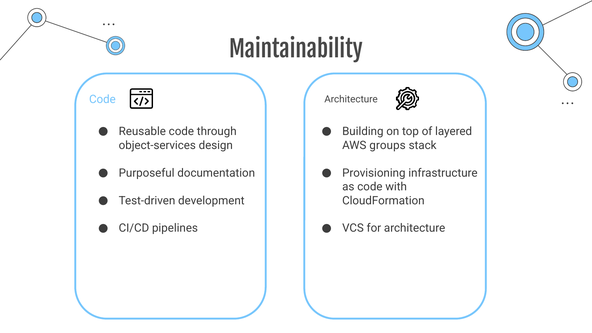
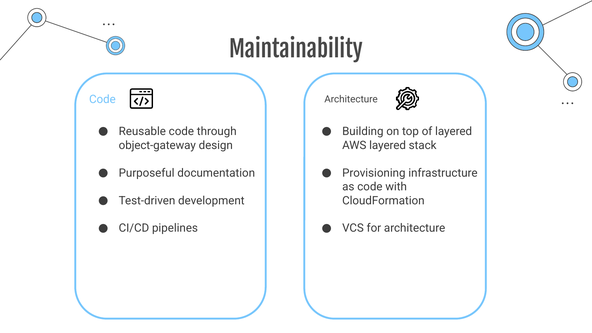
object-services: object-services -> object-gateway (157, 145)
AWS groups: groups -> layered (388, 145)
